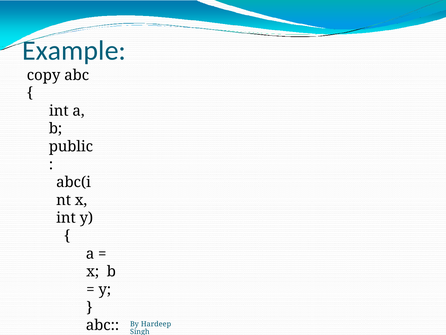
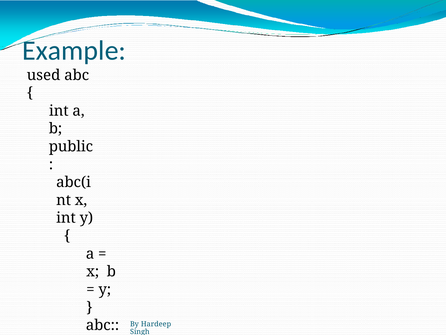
copy: copy -> used (44, 75)
